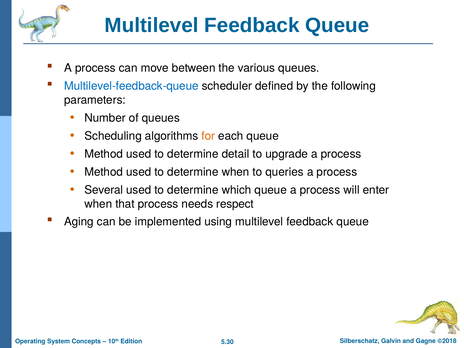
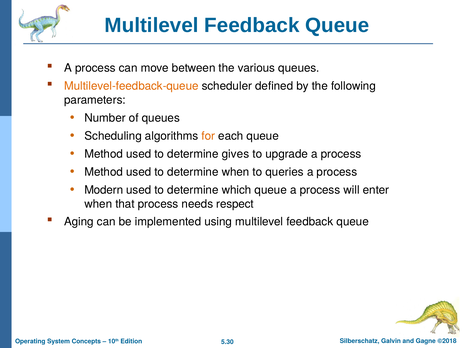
Multilevel-feedback-queue colour: blue -> orange (131, 86)
detail: detail -> gives (236, 154)
Several: Several -> Modern (104, 190)
